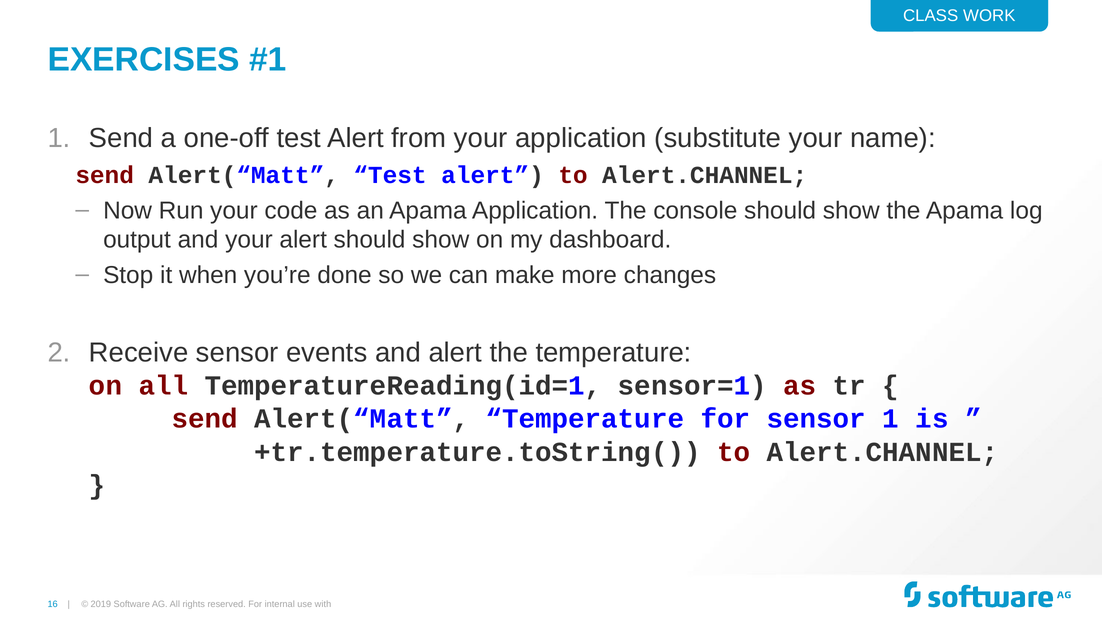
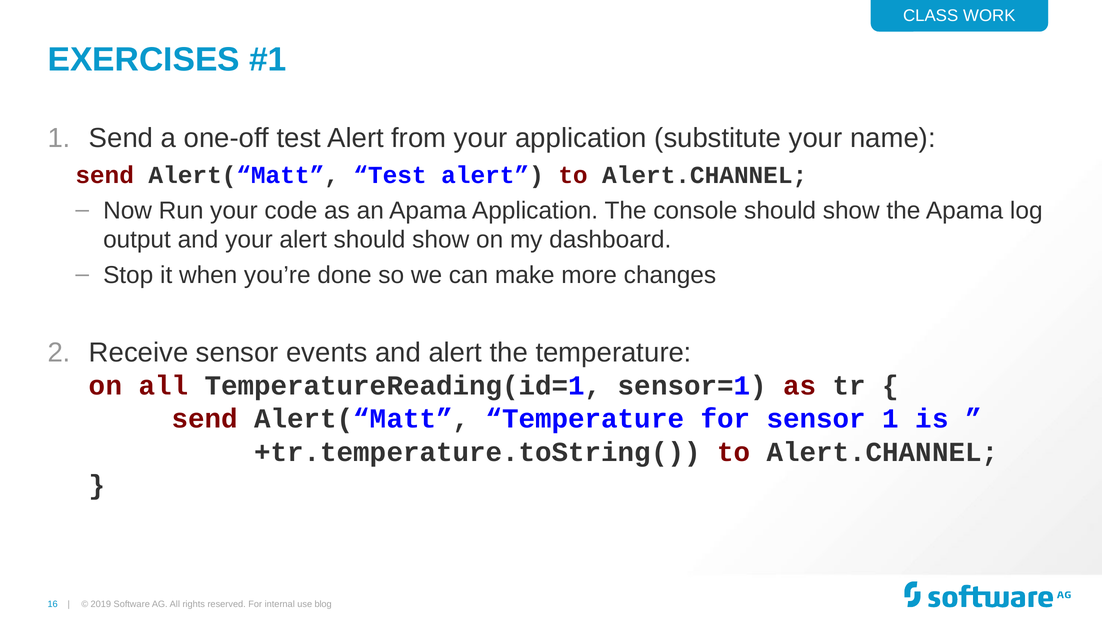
with: with -> blog (323, 604)
